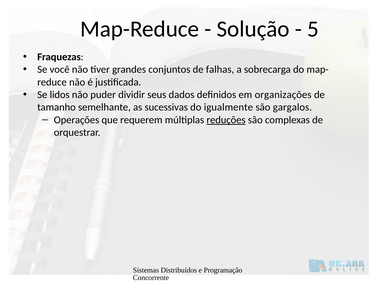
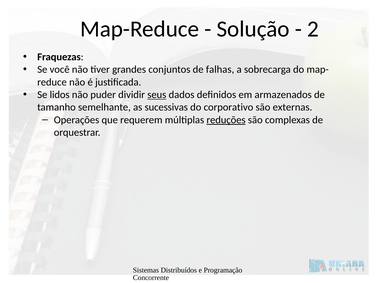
5: 5 -> 2 (313, 29)
seus underline: none -> present (157, 95)
organizações: organizações -> armazenados (283, 95)
igualmente: igualmente -> corporativo (228, 107)
gargalos: gargalos -> externas (292, 107)
